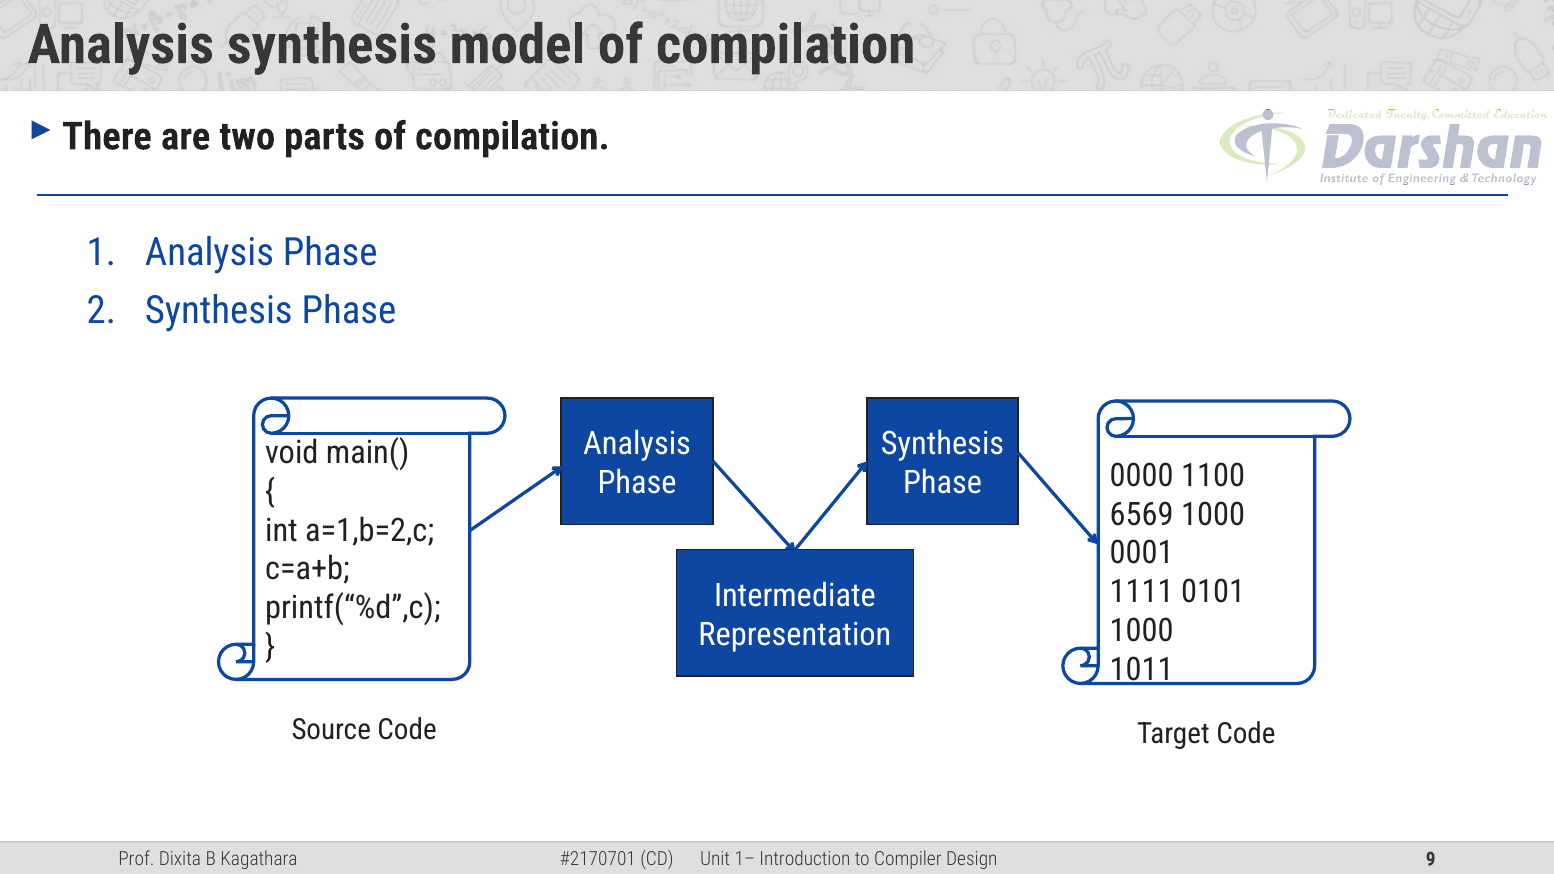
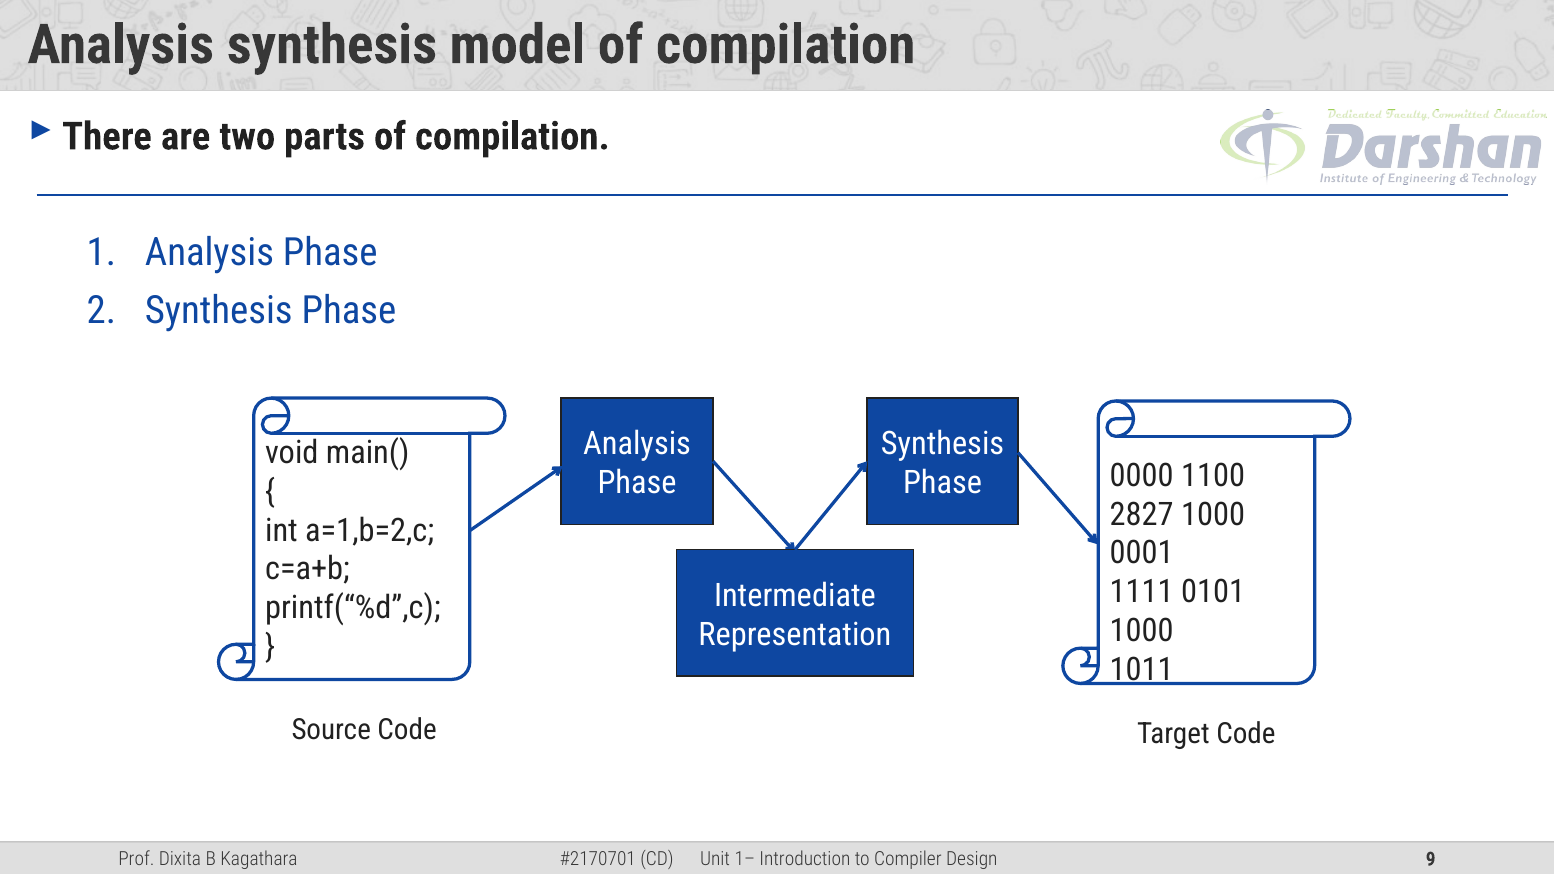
6569: 6569 -> 2827 (1142, 515)
